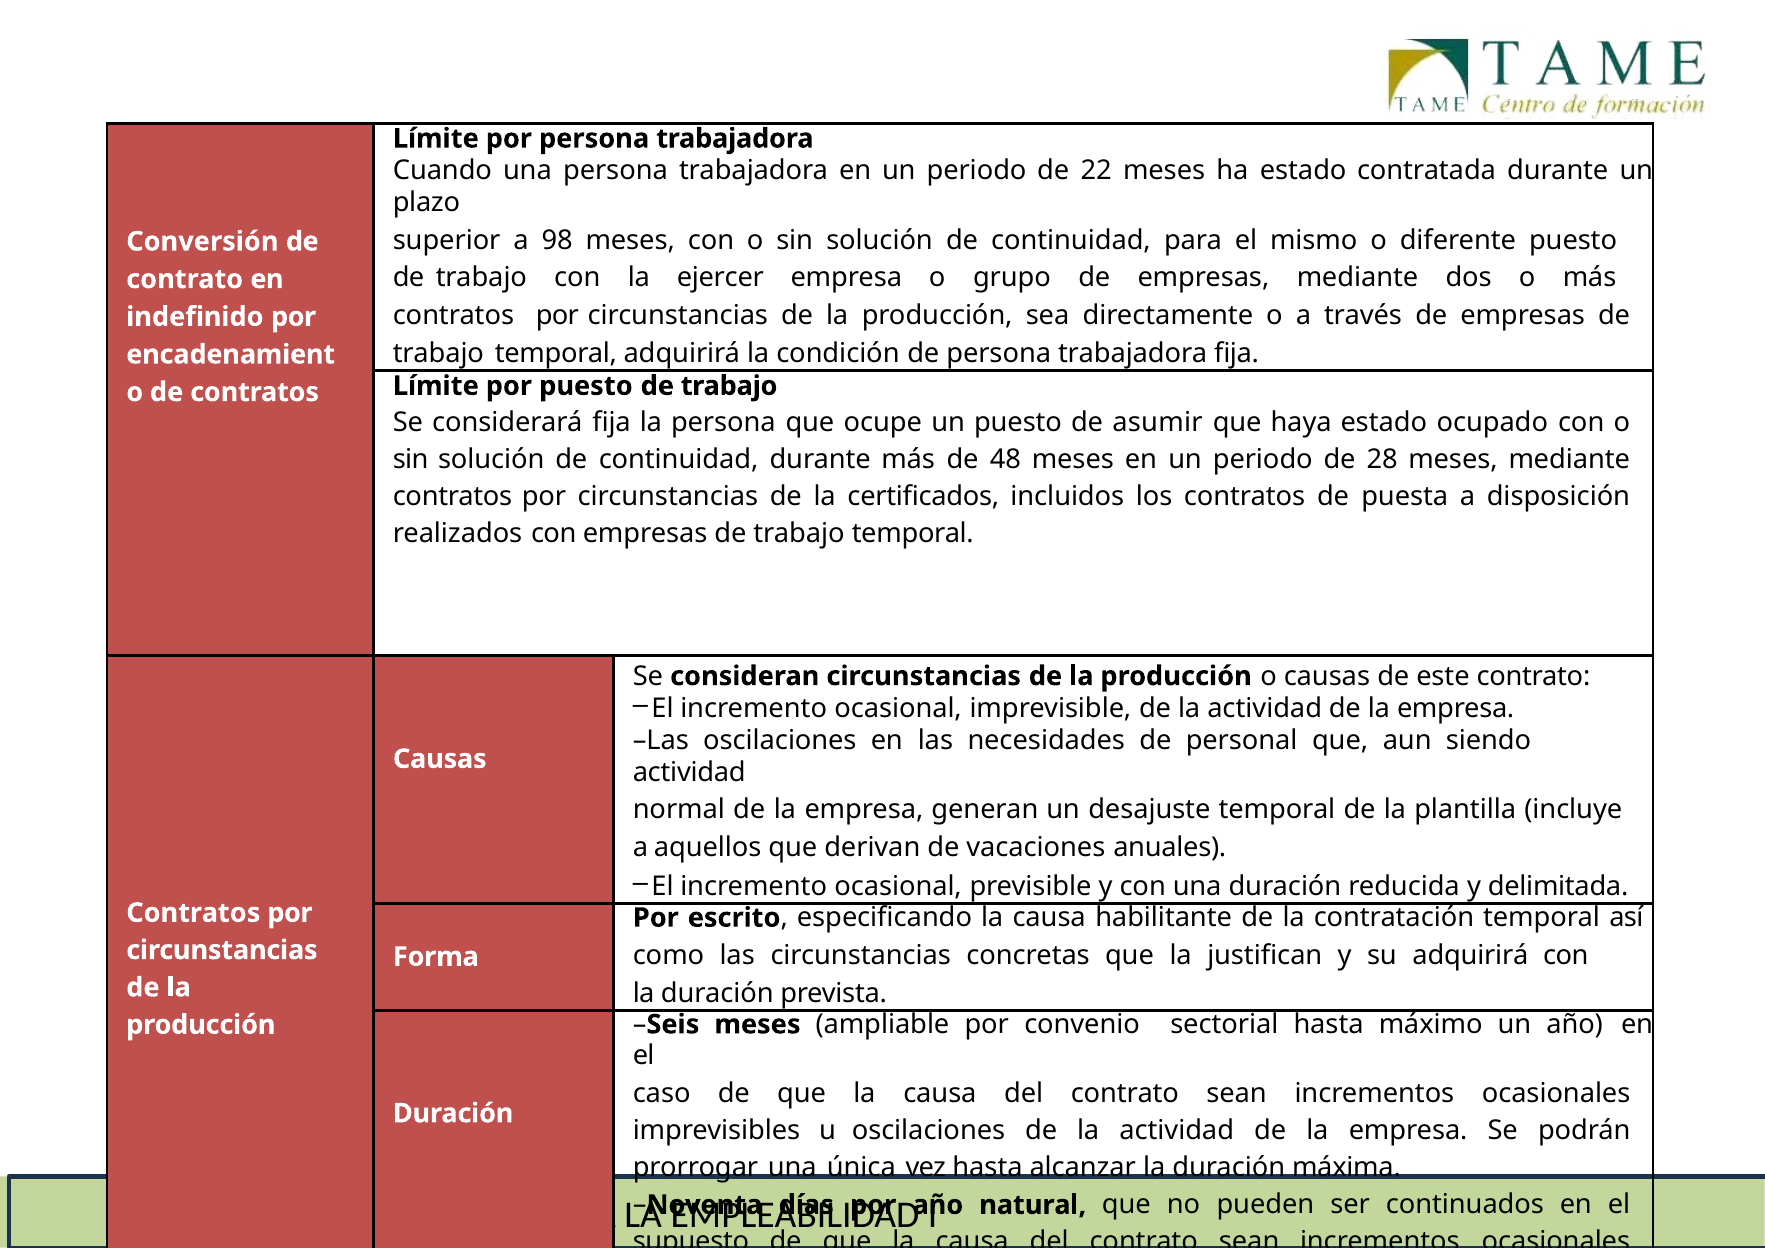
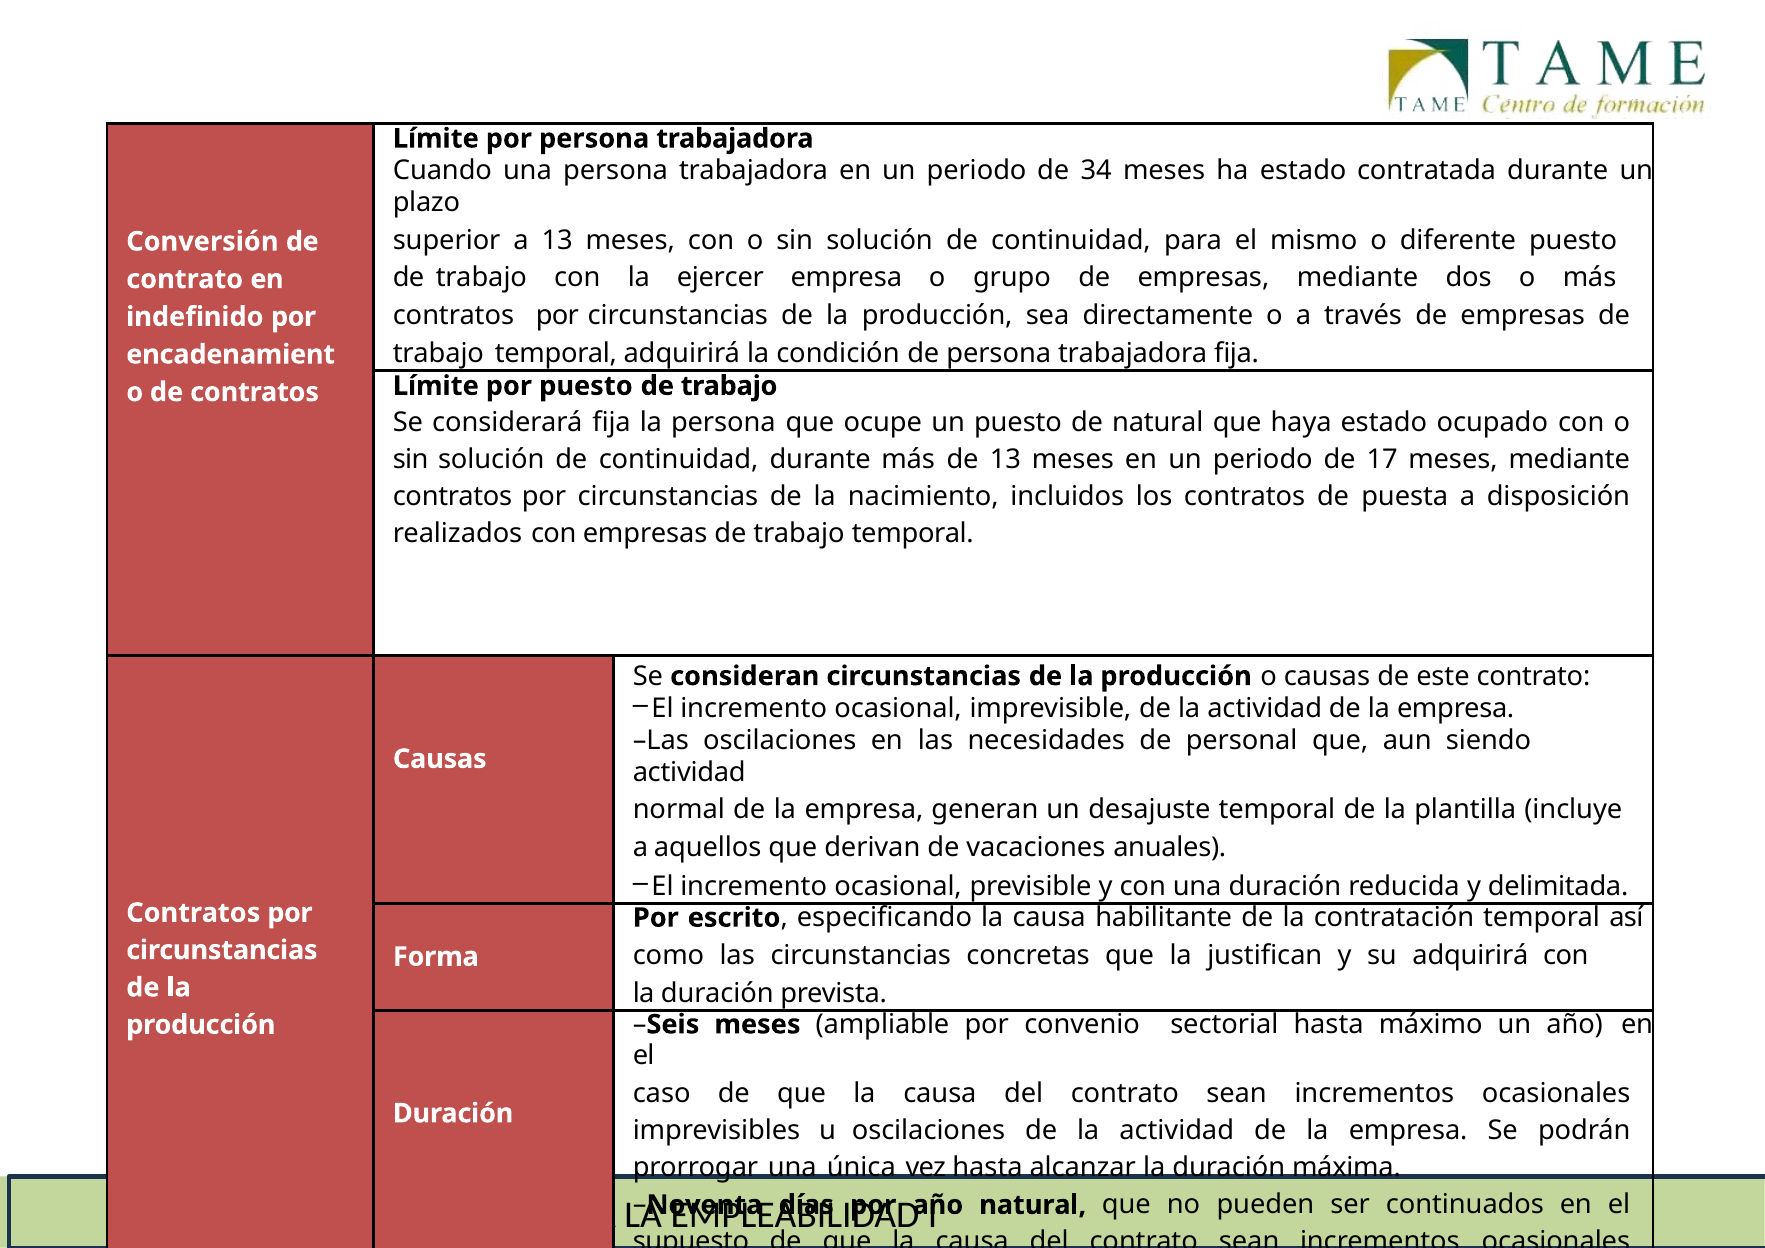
22: 22 -> 34 (1096, 171)
a 98: 98 -> 13 (557, 240)
de asumir: asumir -> natural (1158, 423)
de 48: 48 -> 13 (1005, 460)
28: 28 -> 17 (1382, 460)
certificados: certificados -> nacimiento (923, 497)
